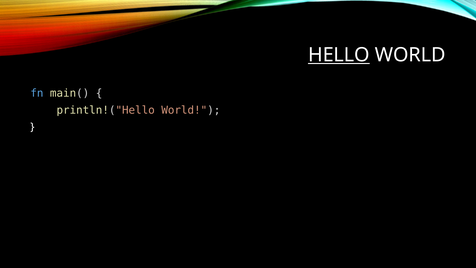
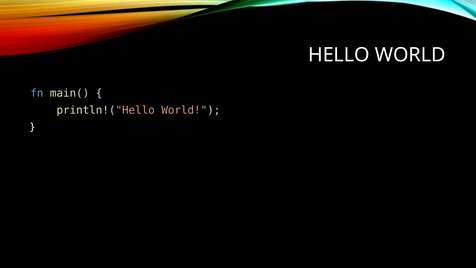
HELLO underline: present -> none (339, 55)
